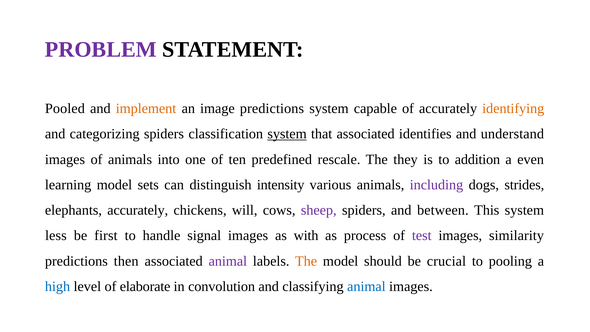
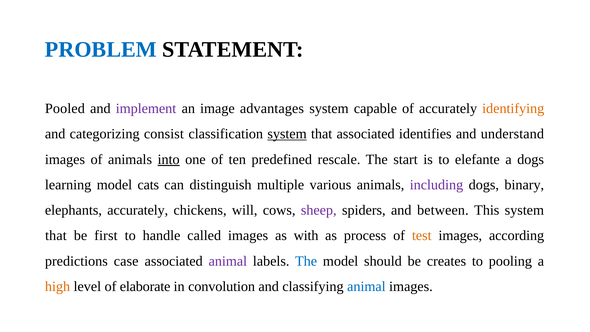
PROBLEM colour: purple -> blue (101, 50)
implement colour: orange -> purple (146, 108)
image predictions: predictions -> advantages (272, 108)
categorizing spiders: spiders -> consist (164, 134)
into underline: none -> present (169, 159)
they: they -> start (406, 159)
addition: addition -> elefante (477, 159)
a even: even -> dogs (531, 159)
sets: sets -> cats (148, 185)
intensity: intensity -> multiple (281, 185)
strides: strides -> binary (524, 185)
less: less -> that (56, 236)
signal: signal -> called (204, 236)
test colour: purple -> orange (422, 236)
similarity: similarity -> according (517, 236)
then: then -> case (126, 261)
The colour: orange -> blue (306, 261)
crucial: crucial -> creates (447, 261)
high colour: blue -> orange (58, 286)
